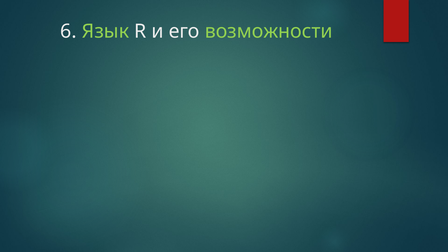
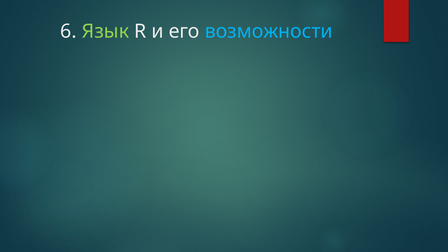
возможности colour: light green -> light blue (269, 31)
